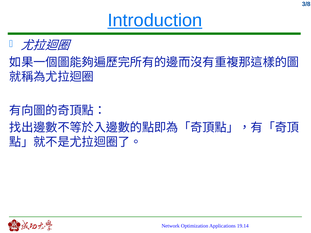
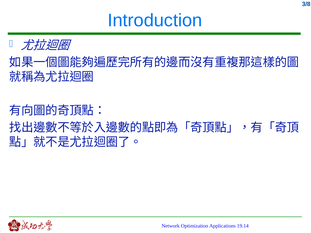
Introduction underline: present -> none (155, 20)
